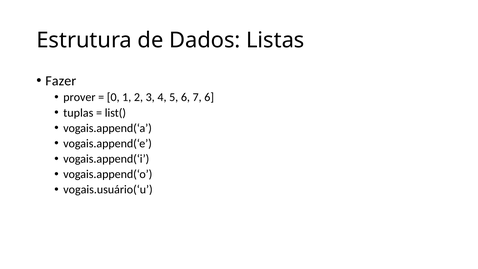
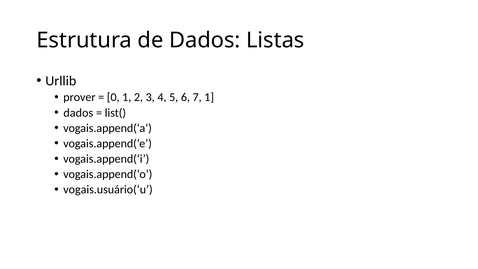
Fazer: Fazer -> Urllib (61, 81)
7 6: 6 -> 1 (209, 97)
tuplas: tuplas -> dados (78, 113)
